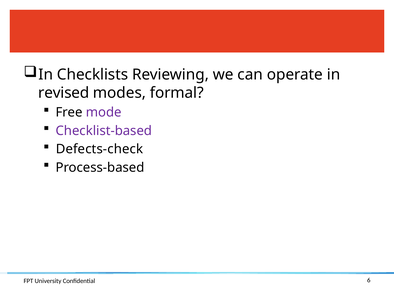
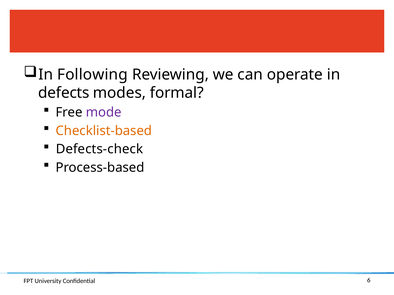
Checklists: Checklists -> Following (92, 75)
revised: revised -> defects (64, 93)
Checklist-based colour: purple -> orange (104, 131)
